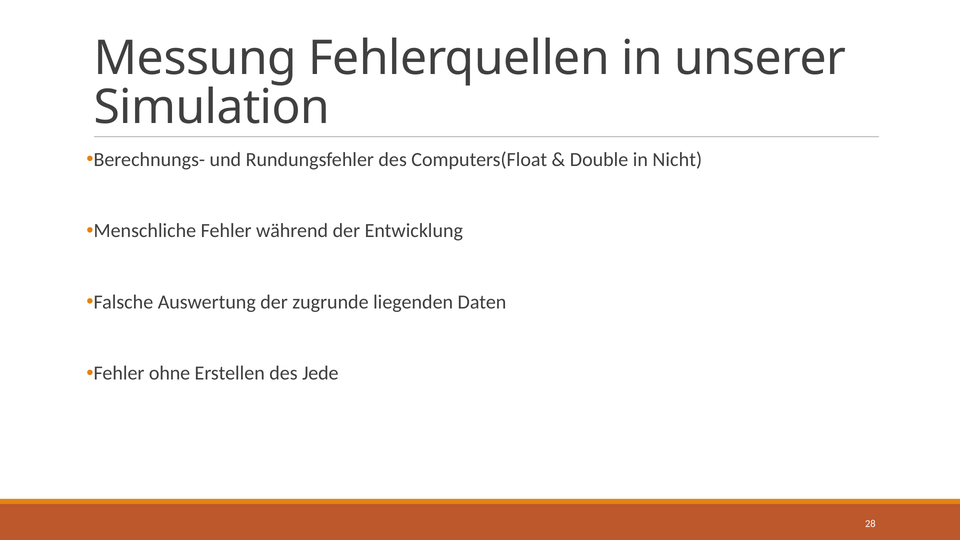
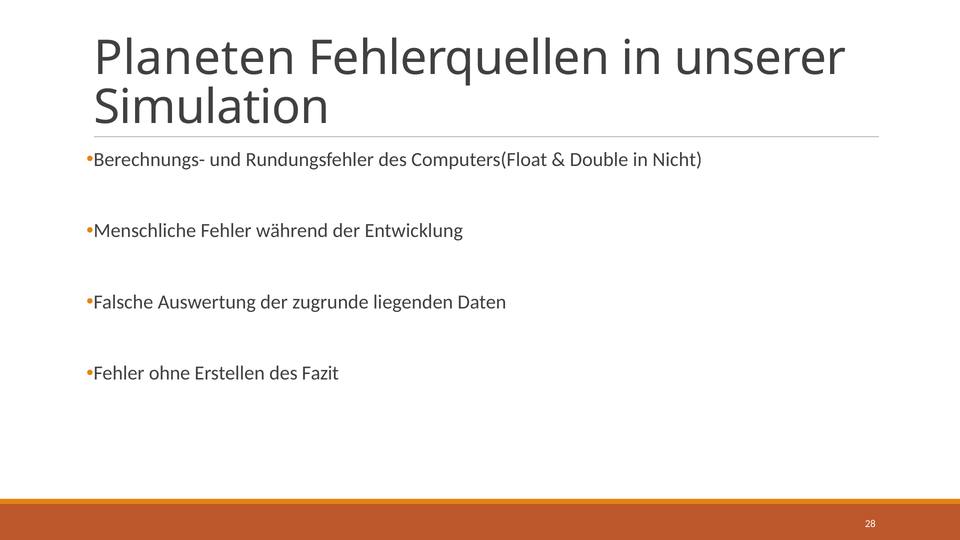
Messung: Messung -> Planeten (195, 59)
Jede: Jede -> Fazit (320, 373)
